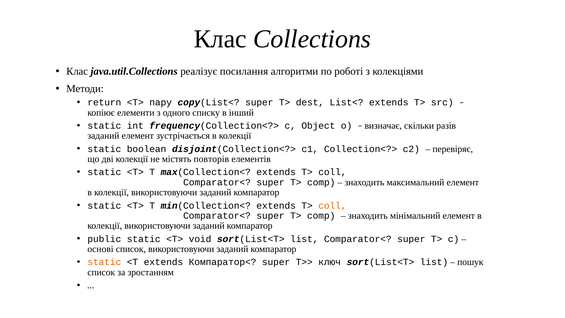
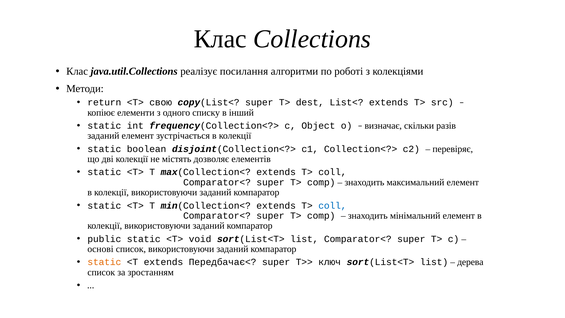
пару: пару -> свою (161, 102)
повторів: повторів -> дозволяє (211, 159)
coll colour: orange -> blue (332, 205)
Компаратор<: Компаратор< -> Передбачає< (223, 262)
пошук: пошук -> дерева (470, 262)
